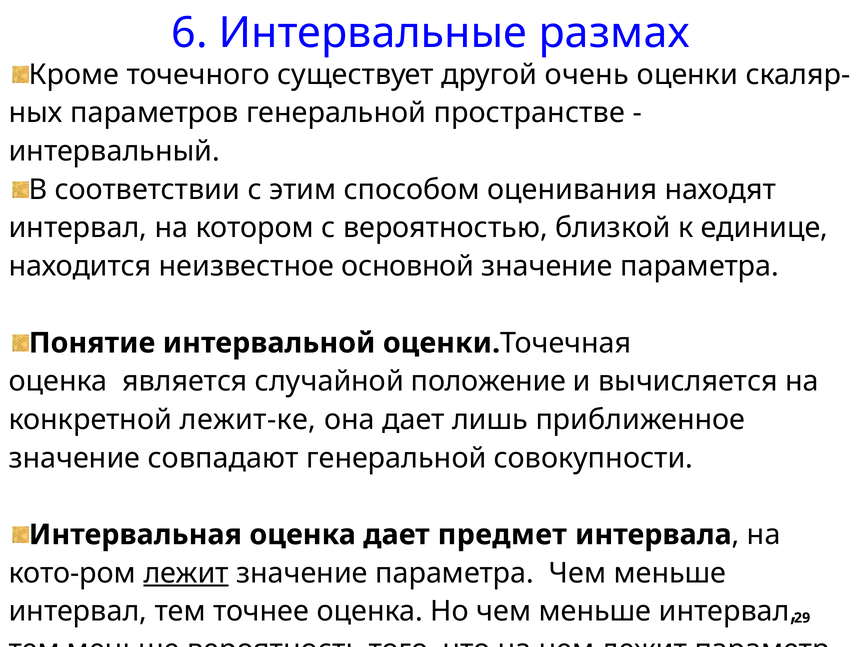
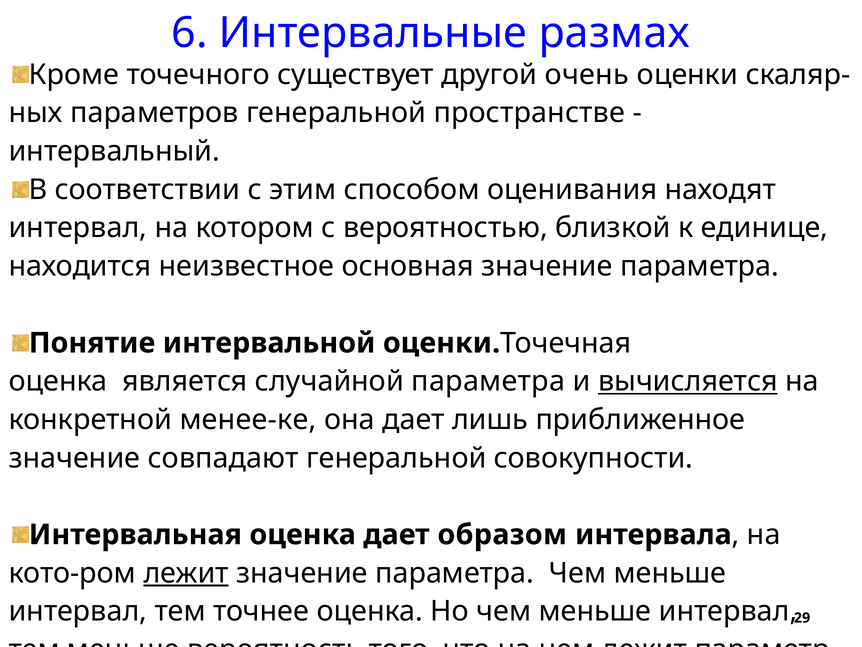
основной: основной -> основная (408, 266)
случайной положение: положение -> параметра (488, 381)
вычисляется underline: none -> present (688, 381)
лежит-ке: лежит-ке -> менее-ке (248, 419)
предмет: предмет -> образом (502, 534)
